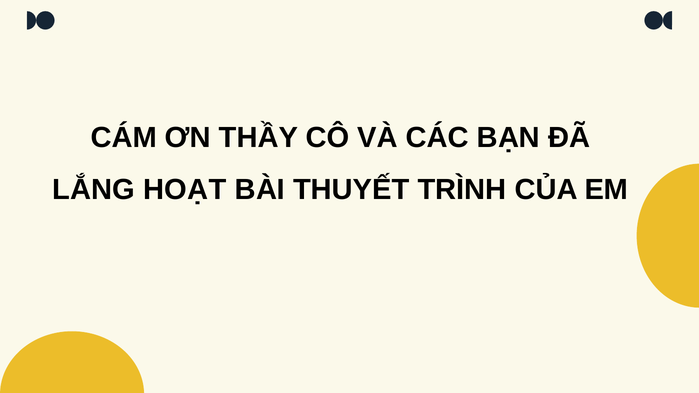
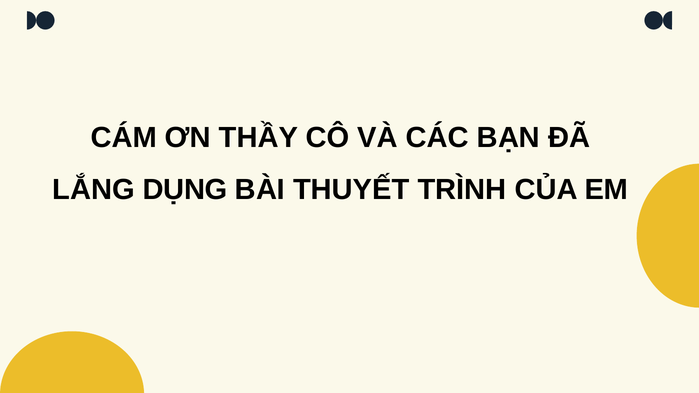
HOẠT: HOẠT -> DỤNG (185, 190)
